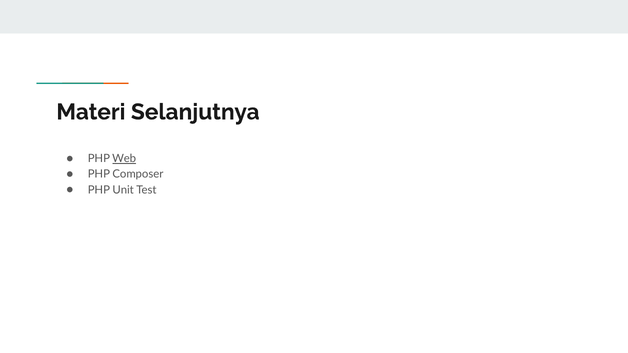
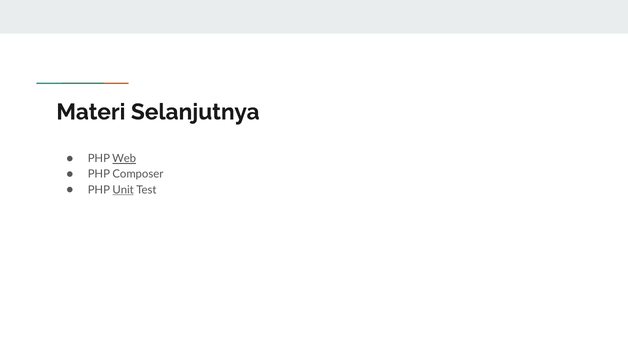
Unit underline: none -> present (123, 190)
